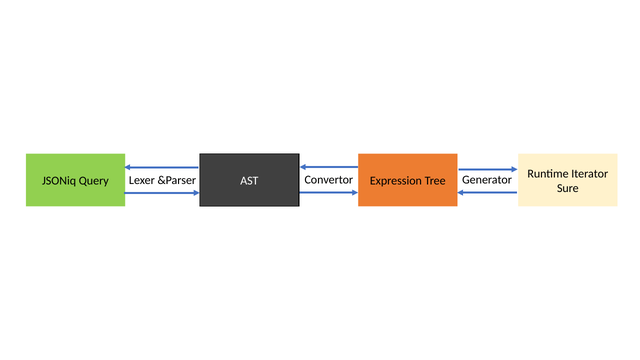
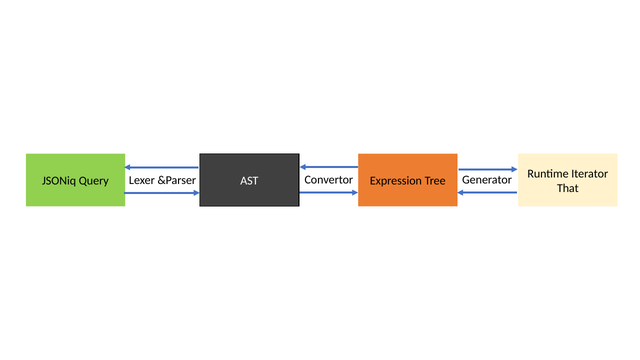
Sure: Sure -> That (568, 188)
